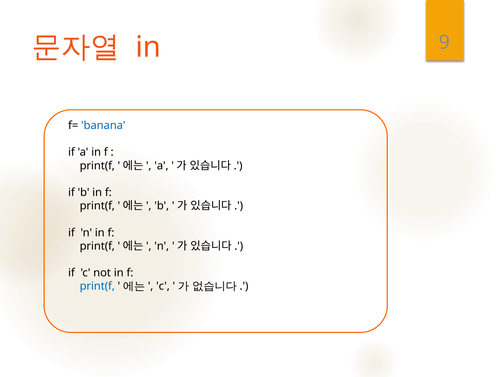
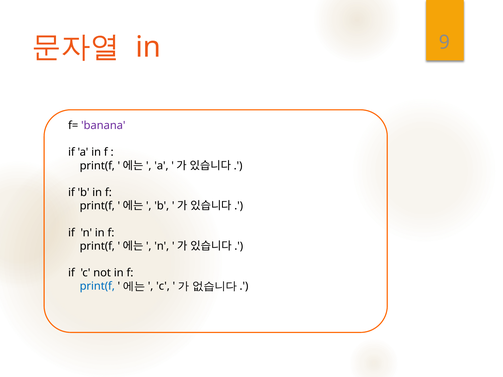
banana colour: blue -> purple (103, 126)
